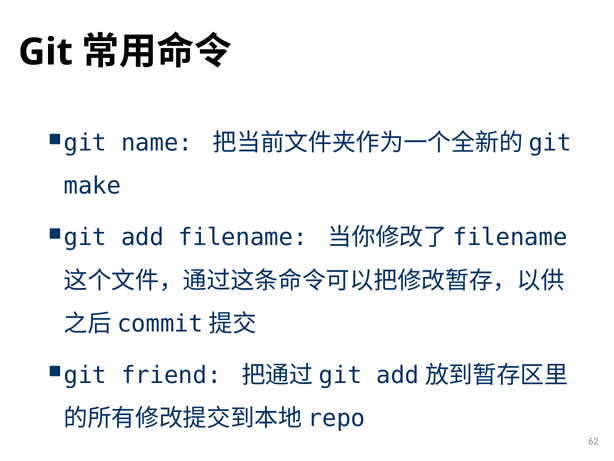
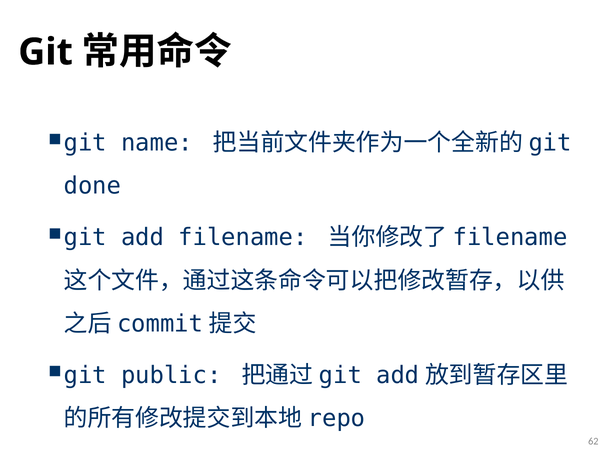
make: make -> done (92, 186)
friend: friend -> public (171, 375)
